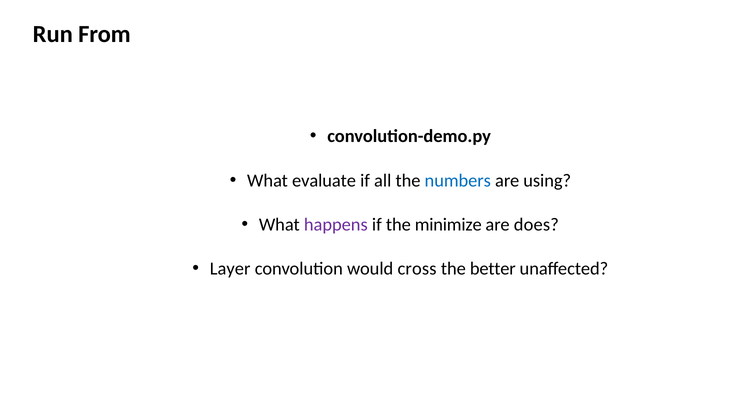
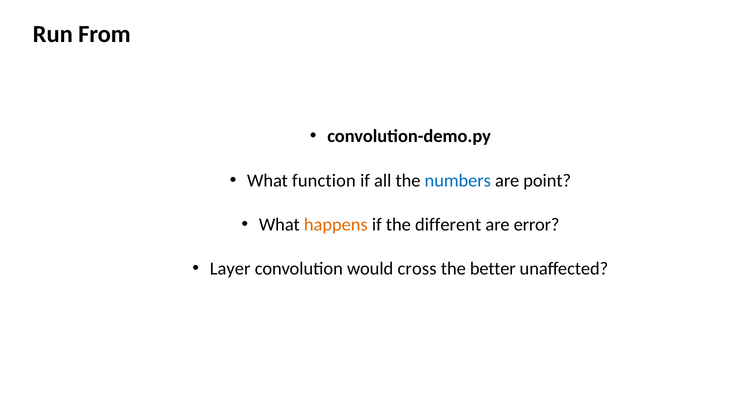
evaluate: evaluate -> function (324, 181)
using: using -> point (547, 181)
happens colour: purple -> orange (336, 225)
minimize: minimize -> different (448, 225)
does: does -> error (537, 225)
